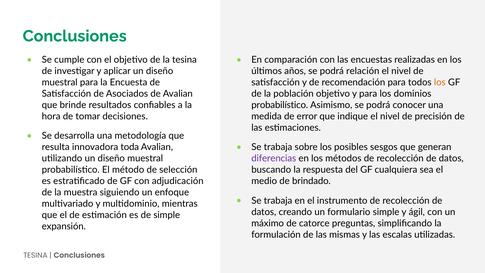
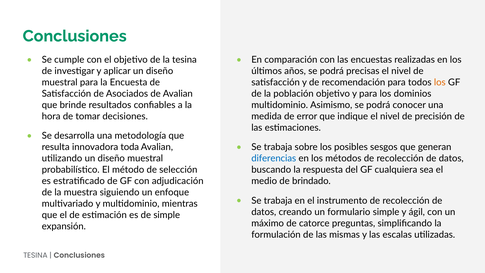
relación: relación -> precisas (363, 71)
probabilístico: probabilístico -> multidominio (280, 105)
diferencias colour: purple -> blue (274, 158)
